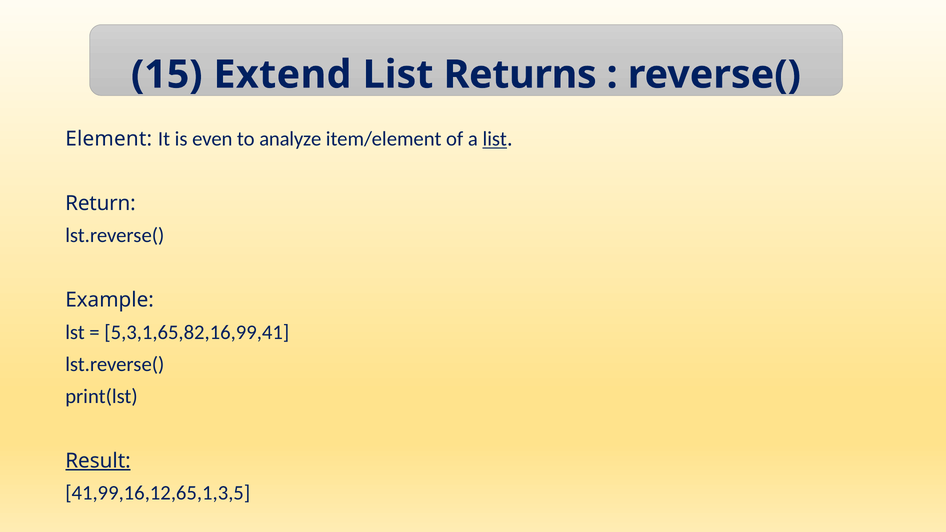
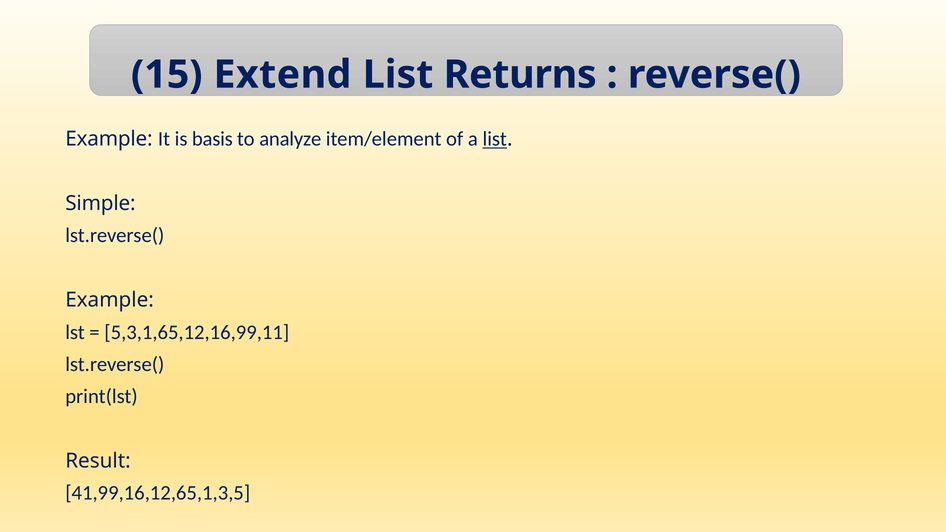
Element: Element -> Example (109, 139)
even: even -> basis (212, 139)
Return: Return -> Simple (100, 203)
5,3,1,65,82,16,99,41: 5,3,1,65,82,16,99,41 -> 5,3,1,65,12,16,99,11 (197, 332)
Result underline: present -> none (98, 461)
